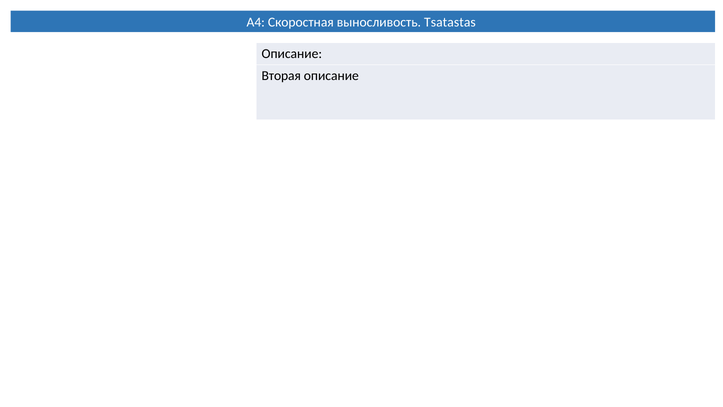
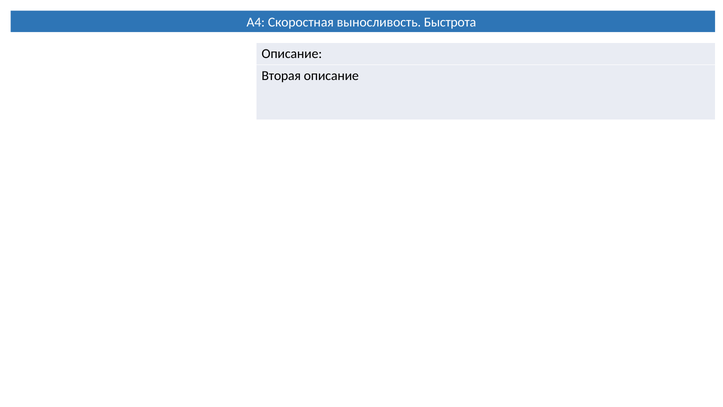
Tsatastas: Tsatastas -> Быстрота (450, 22)
